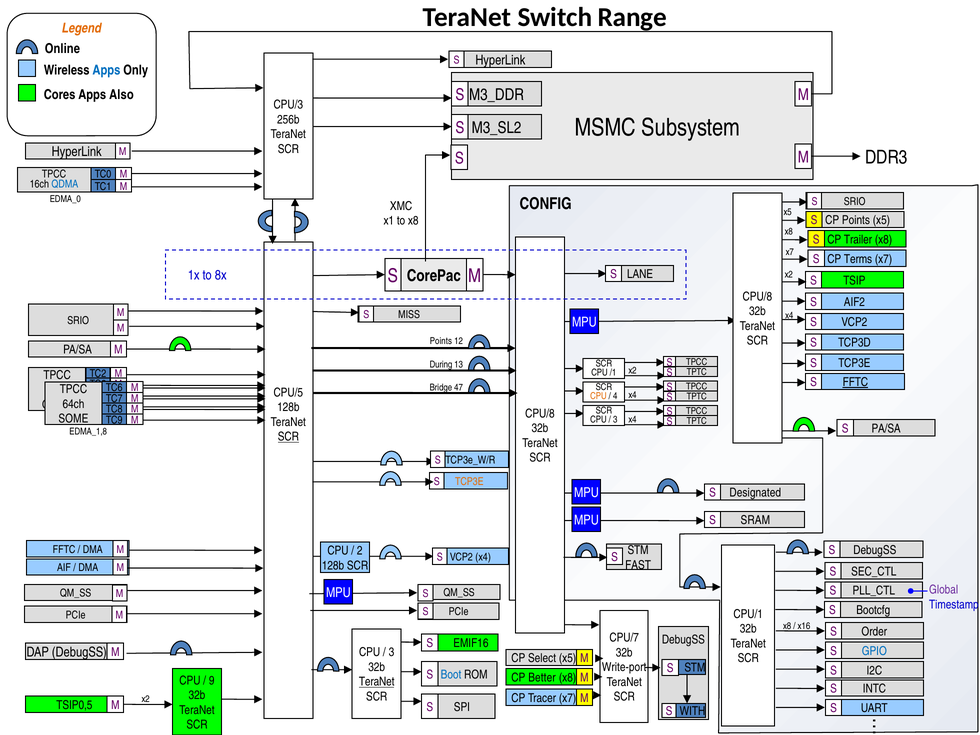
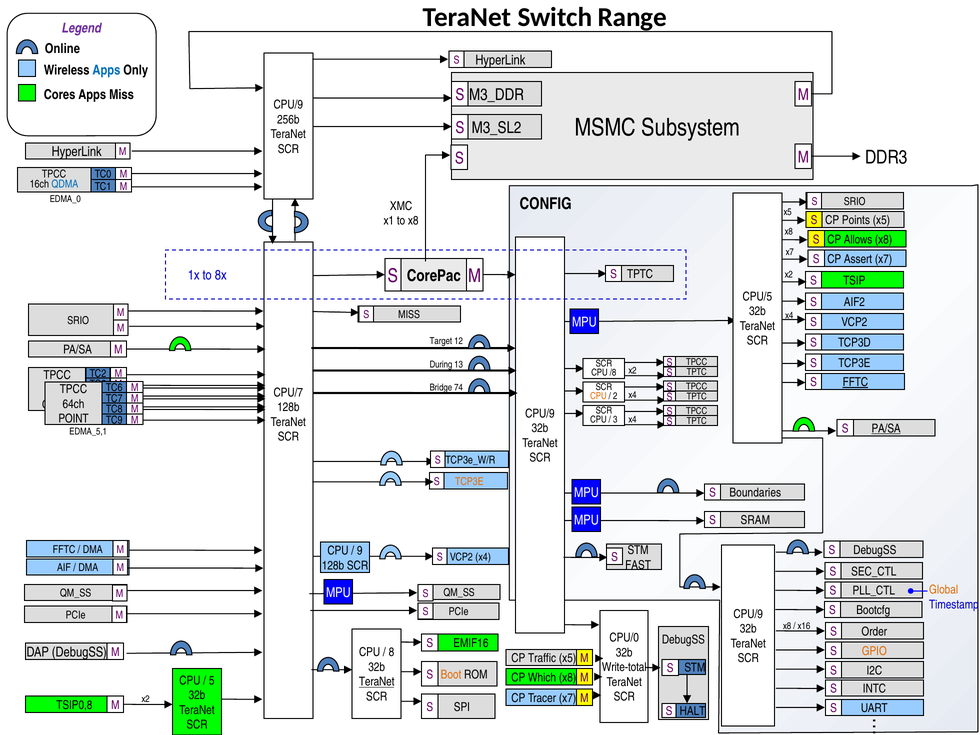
Legend colour: orange -> purple (82, 28)
Apps Also: Also -> Miss (121, 95)
CPU/3: CPU/3 -> CPU/9 (288, 105)
Trailer: Trailer -> Allows (858, 240)
Terms: Terms -> Assert (858, 259)
LANE: LANE -> TPTC (640, 274)
CPU/8: CPU/8 -> CPU/5 (757, 297)
Points: Points -> Target (441, 341)
/1: /1 -> /8 (613, 373)
47: 47 -> 74 (459, 388)
CPU/5: CPU/5 -> CPU/7 (288, 393)
4: 4 -> 2 (615, 396)
CPU/8: CPU/8 -> CPU/9 (540, 414)
SOME: SOME -> POINT (74, 419)
PA/SA underline: none -> present (886, 429)
EDMA_1,8: EDMA_1,8 -> EDMA_5,1 (88, 432)
SCR underline: present -> none (288, 437)
Designated: Designated -> Boundaries (755, 493)
2: 2 -> 9 (360, 551)
Global colour: purple -> orange (944, 590)
CPU/1: CPU/1 -> CPU/9 (748, 614)
CPU/7: CPU/7 -> CPU/0 (624, 638)
GPIO colour: blue -> orange (874, 651)
3: 3 -> 8 (391, 652)
Select: Select -> Traffic (542, 658)
Write-port: Write-port -> Write-total (624, 667)
Boot colour: blue -> orange (451, 675)
Better: Better -> Which (542, 678)
9: 9 -> 5 (212, 681)
TSIP0,5: TSIP0,5 -> TSIP0,8 (74, 705)
WITH: WITH -> HALT (693, 711)
